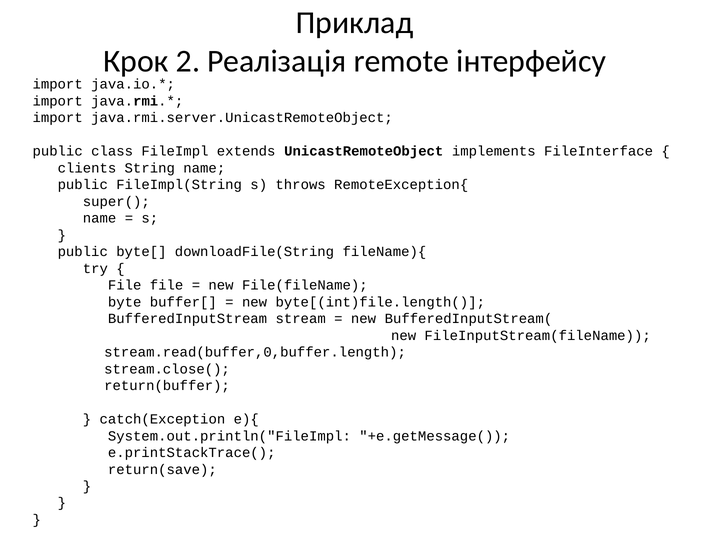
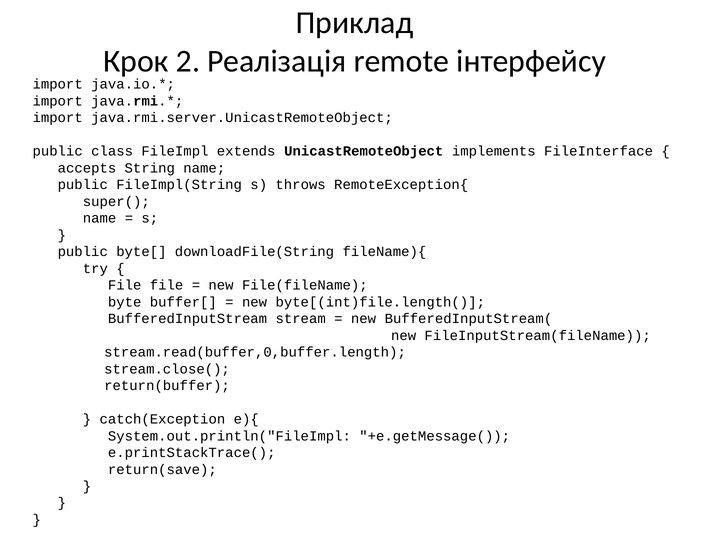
clients: clients -> accepts (87, 168)
